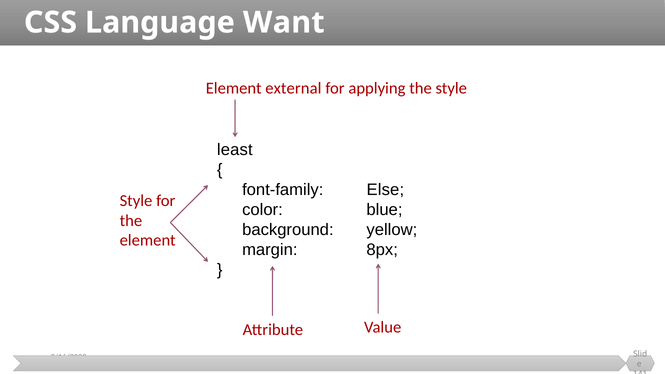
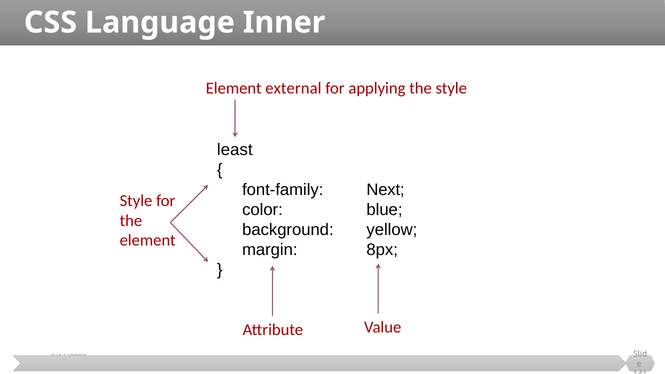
Want: Want -> Inner (284, 22)
Else: Else -> Next (385, 190)
